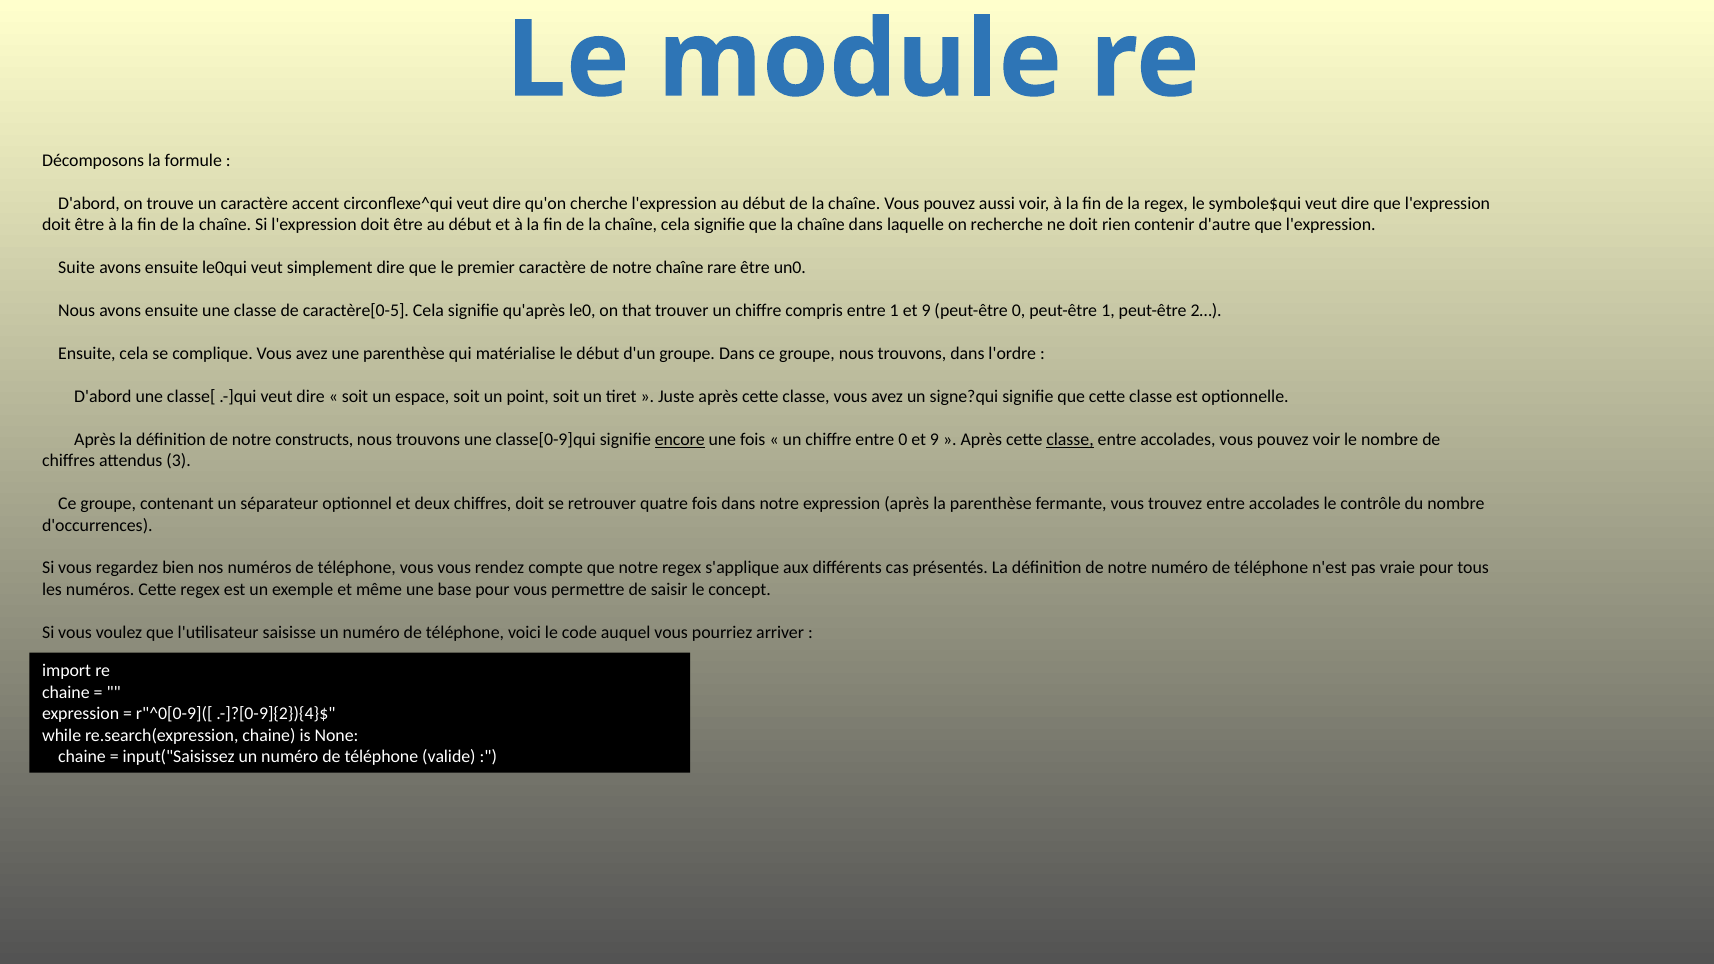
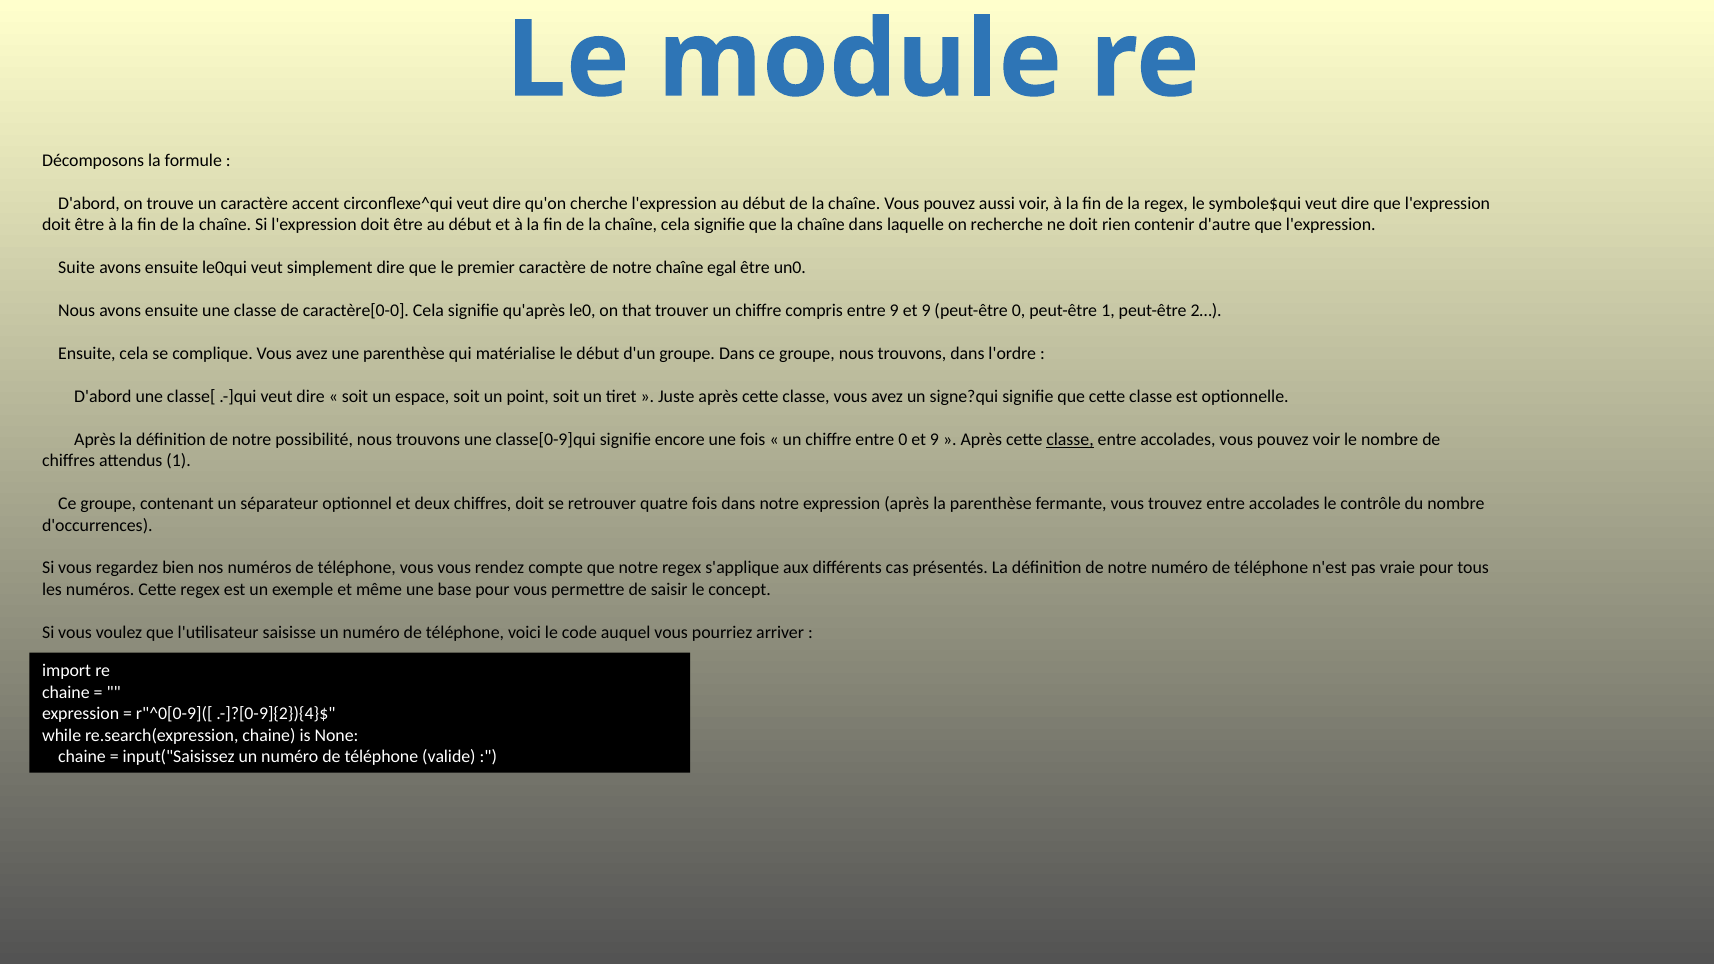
rare: rare -> egal (722, 268)
caractère[0-5: caractère[0-5 -> caractère[0-0 (356, 311)
entre 1: 1 -> 9 (894, 311)
constructs: constructs -> possibilité (314, 439)
encore underline: present -> none (680, 439)
attendus 3: 3 -> 1 (179, 461)
